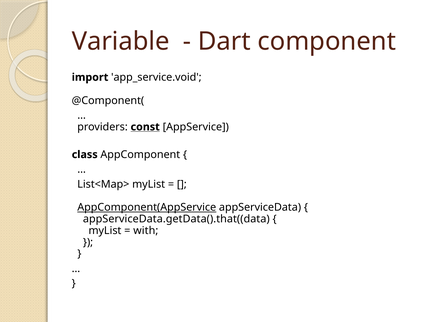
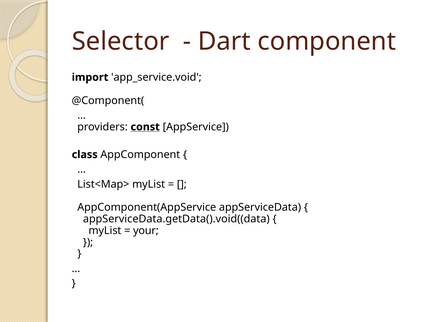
Variable: Variable -> Selector (121, 42)
AppComponent(AppService underline: present -> none (147, 208)
appServiceData.getData().that((data: appServiceData.getData().that((data -> appServiceData.getData().void((data (176, 219)
with: with -> your (146, 231)
